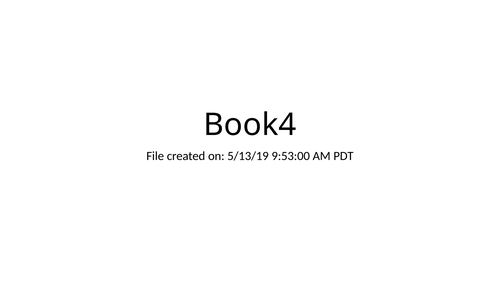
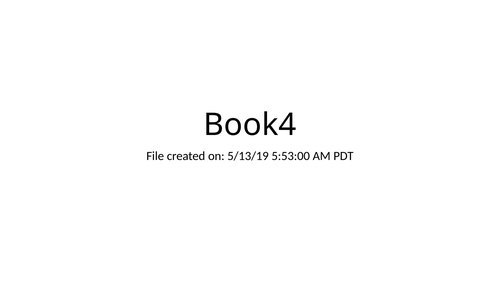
9:53:00: 9:53:00 -> 5:53:00 (291, 156)
